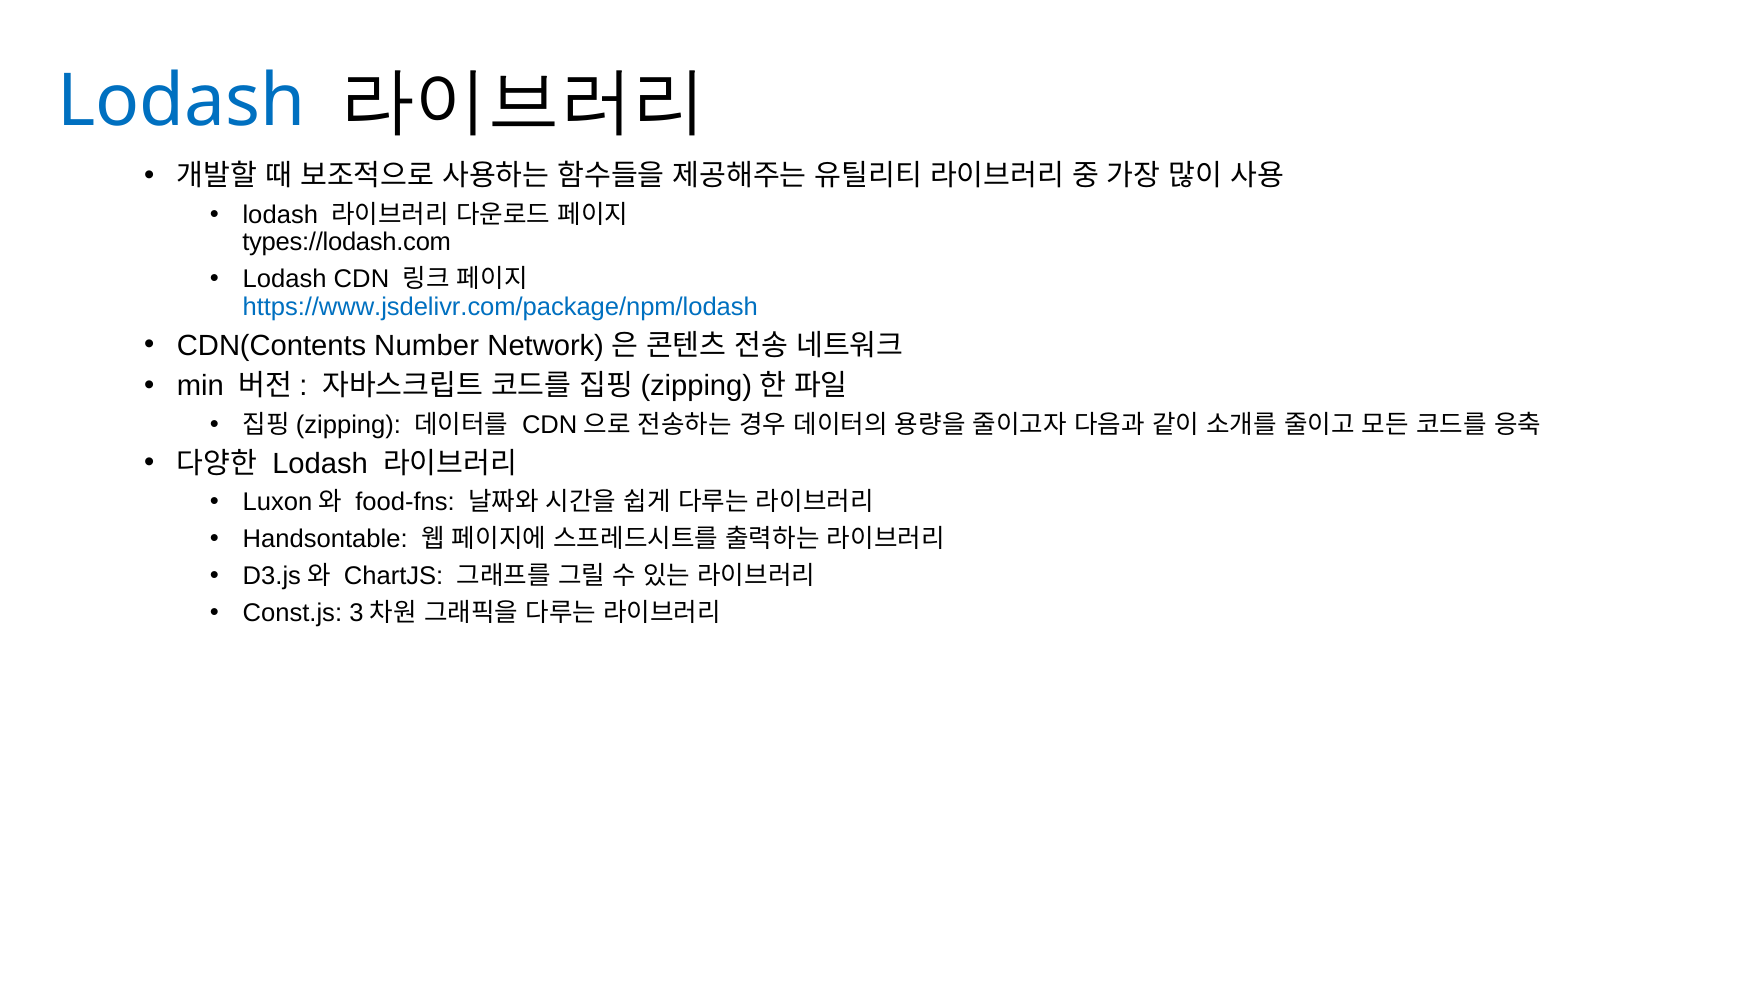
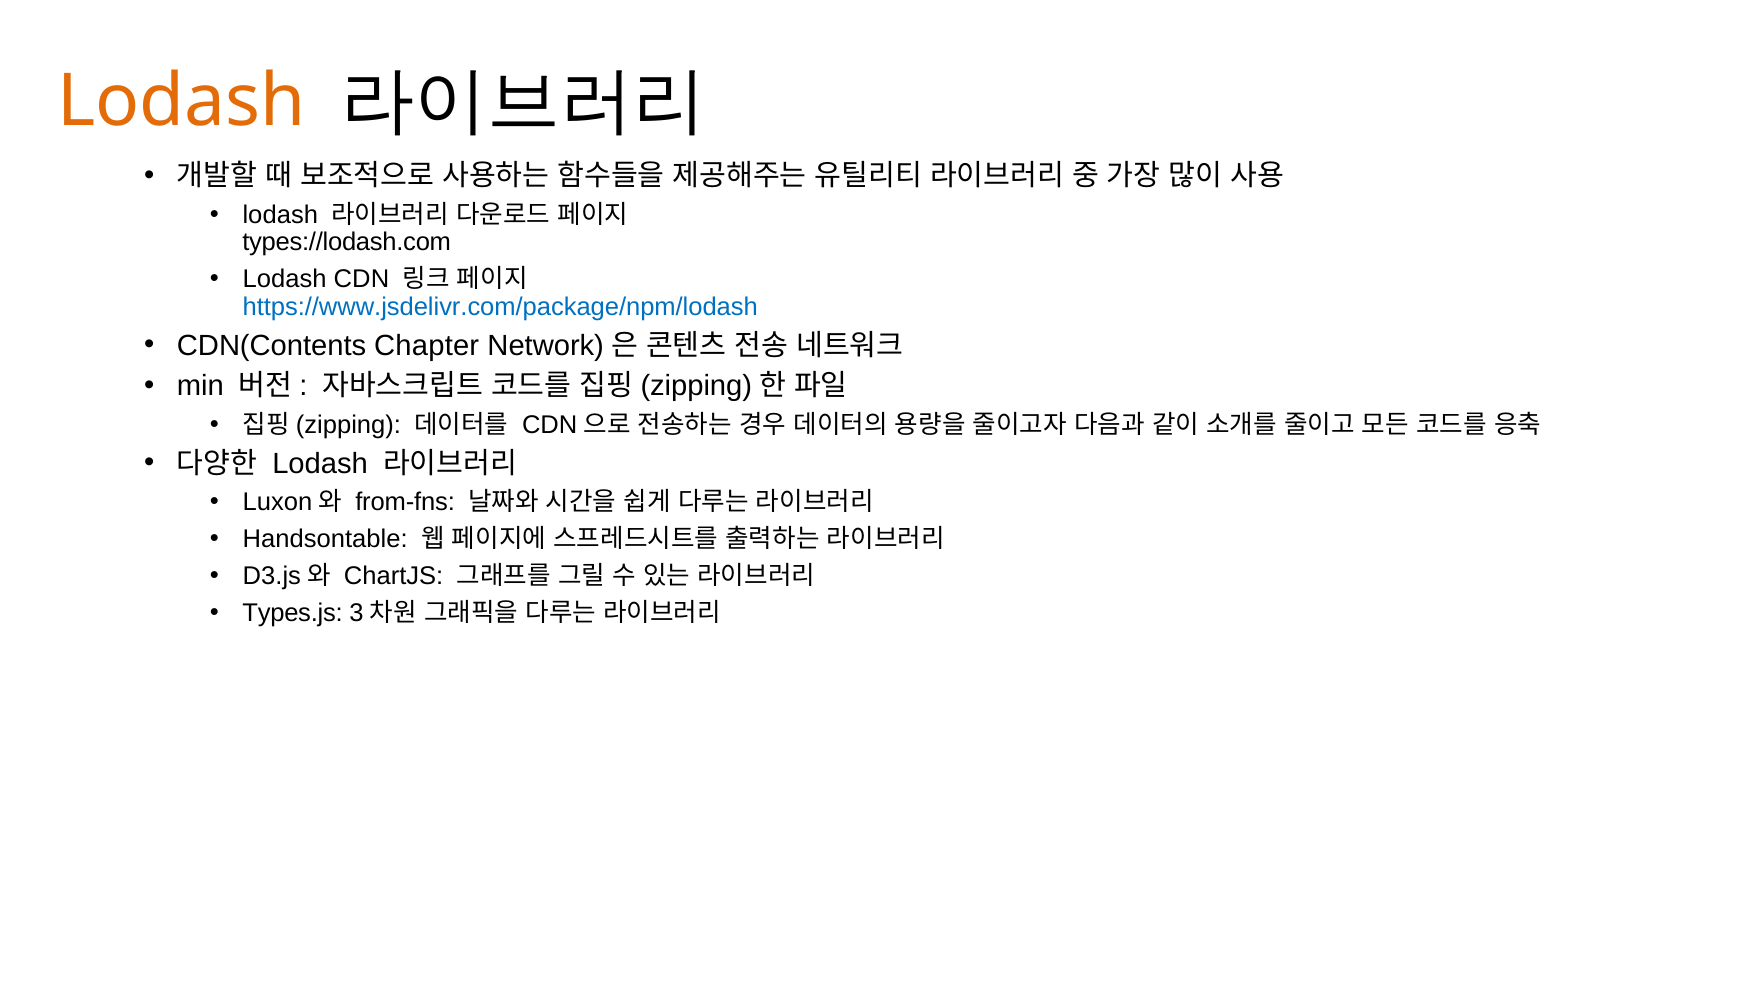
Lodash colour: blue -> orange (181, 101)
Number: Number -> Chapter (427, 346)
food-fns: food-fns -> from-fns (405, 502)
Const.js: Const.js -> Types.js (293, 613)
